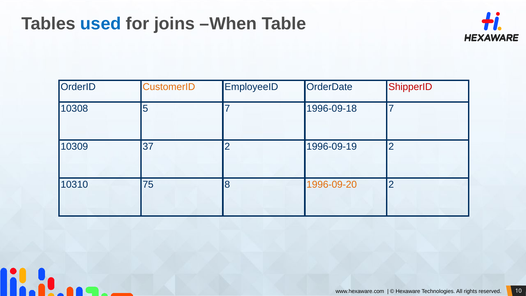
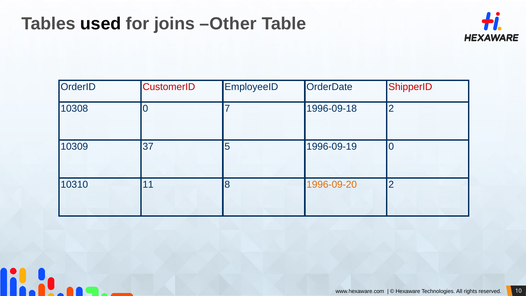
used colour: blue -> black (101, 24)
When: When -> Other (228, 24)
CustomerID colour: orange -> red (169, 87)
10308 5: 5 -> 0 (145, 108)
1996-09-18 7: 7 -> 2 (391, 108)
37 2: 2 -> 5 (227, 146)
1996-09-19 2: 2 -> 0 (391, 146)
75: 75 -> 11 (148, 184)
